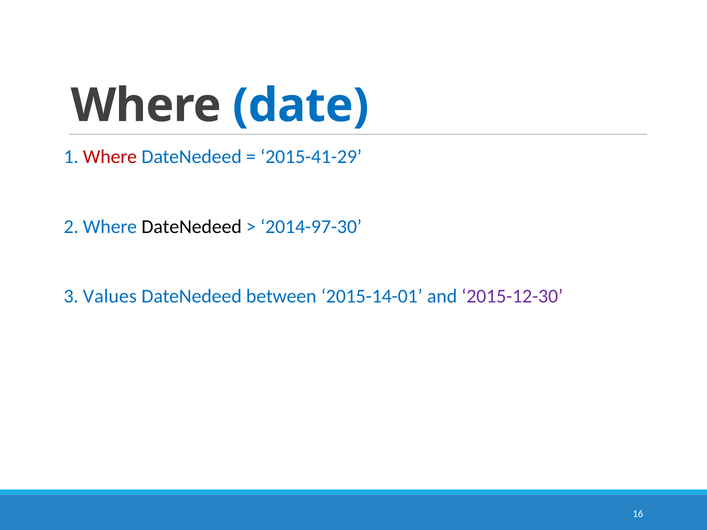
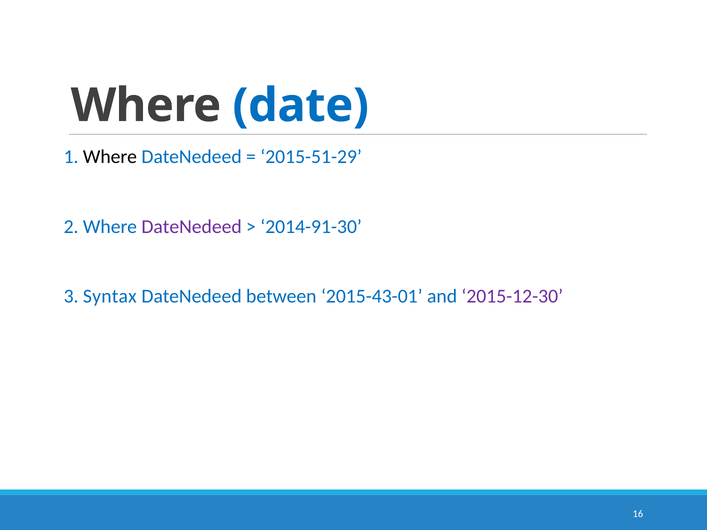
Where colour: red -> black (110, 157)
2015-41-29: 2015-41-29 -> 2015-51-29 (311, 157)
DateNedeed colour: black -> purple (192, 227)
2014-97-30: 2014-97-30 -> 2014-91-30 (311, 227)
Values: Values -> Syntax (110, 297)
2015-14-01: 2015-14-01 -> 2015-43-01 (372, 297)
